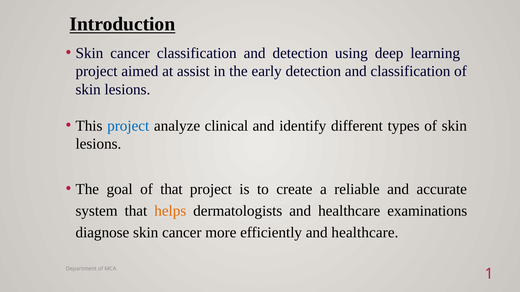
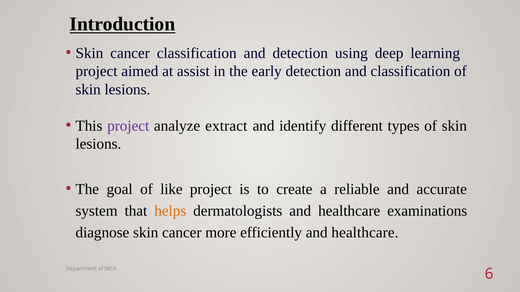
project colour: blue -> purple (128, 126)
clinical: clinical -> extract (226, 126)
of that: that -> like (171, 189)
1: 1 -> 6 (489, 274)
